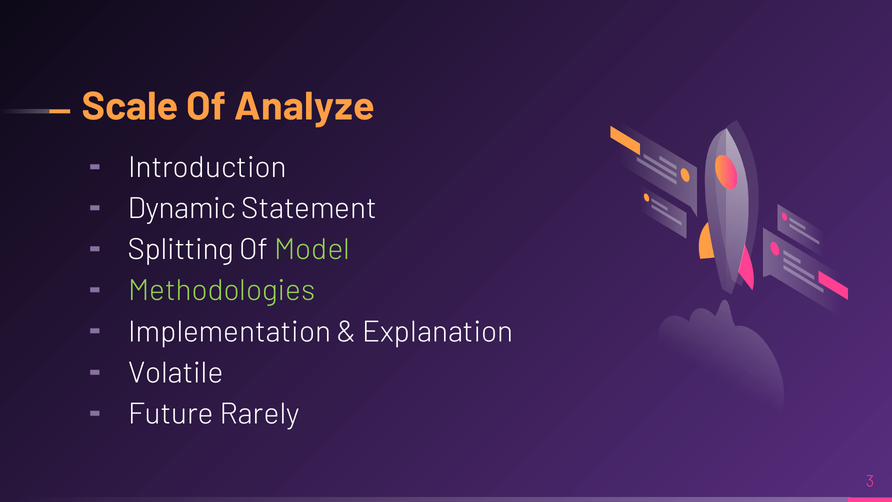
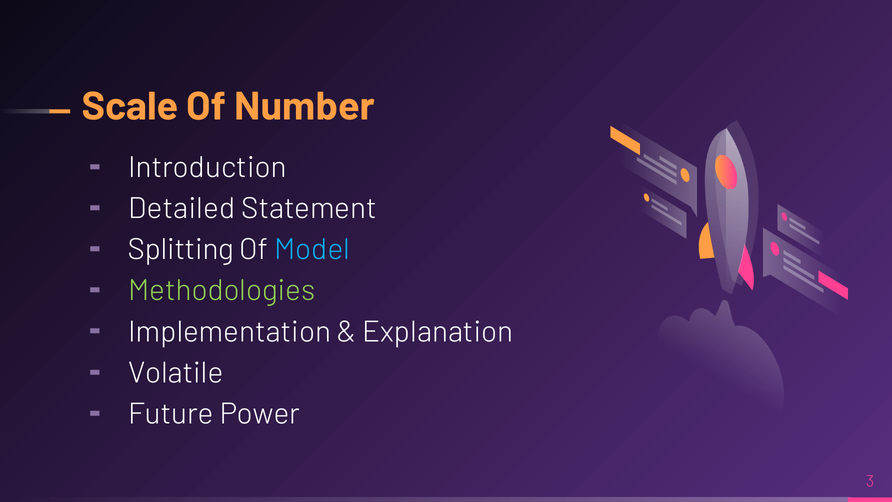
Analyze: Analyze -> Number (305, 107)
Dynamic: Dynamic -> Detailed (182, 208)
Model colour: light green -> light blue (312, 249)
Rarely: Rarely -> Power (260, 414)
